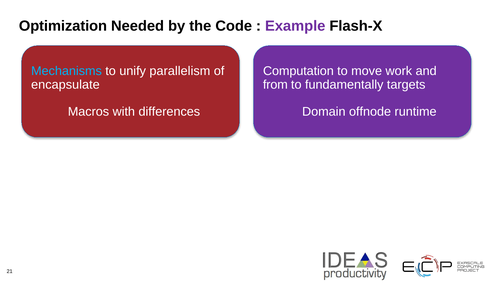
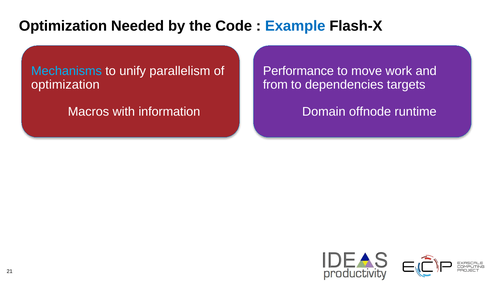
Example colour: purple -> blue (295, 26)
Computation: Computation -> Performance (298, 71)
encapsulate: encapsulate -> optimization (65, 85)
fundamentally: fundamentally -> dependencies (344, 85)
differences: differences -> information (169, 112)
